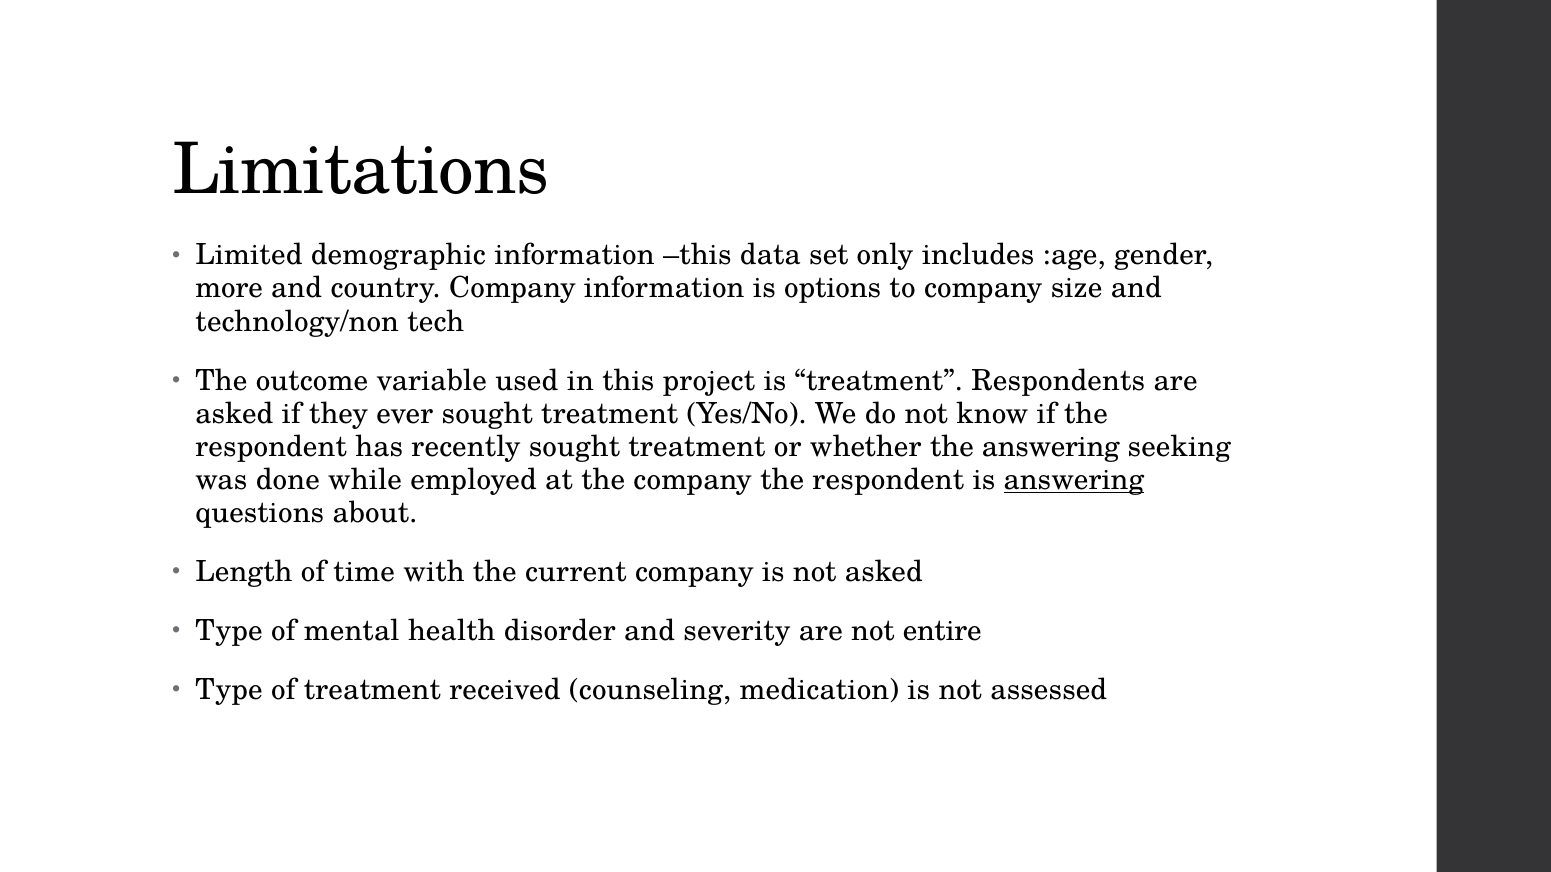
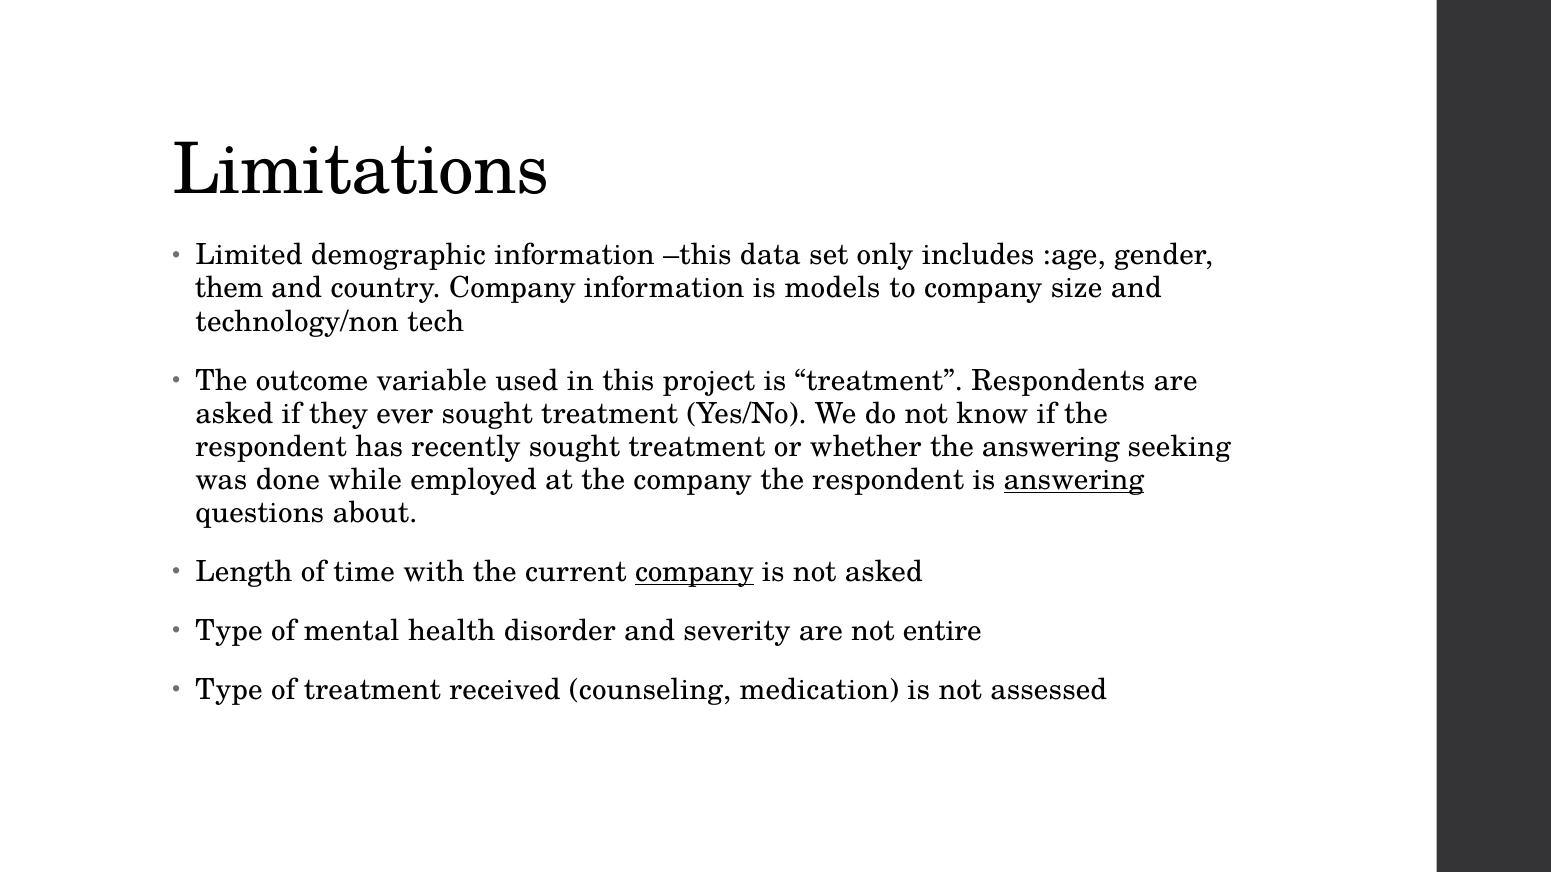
more: more -> them (229, 289)
options: options -> models (832, 289)
company underline: none -> present (694, 572)
